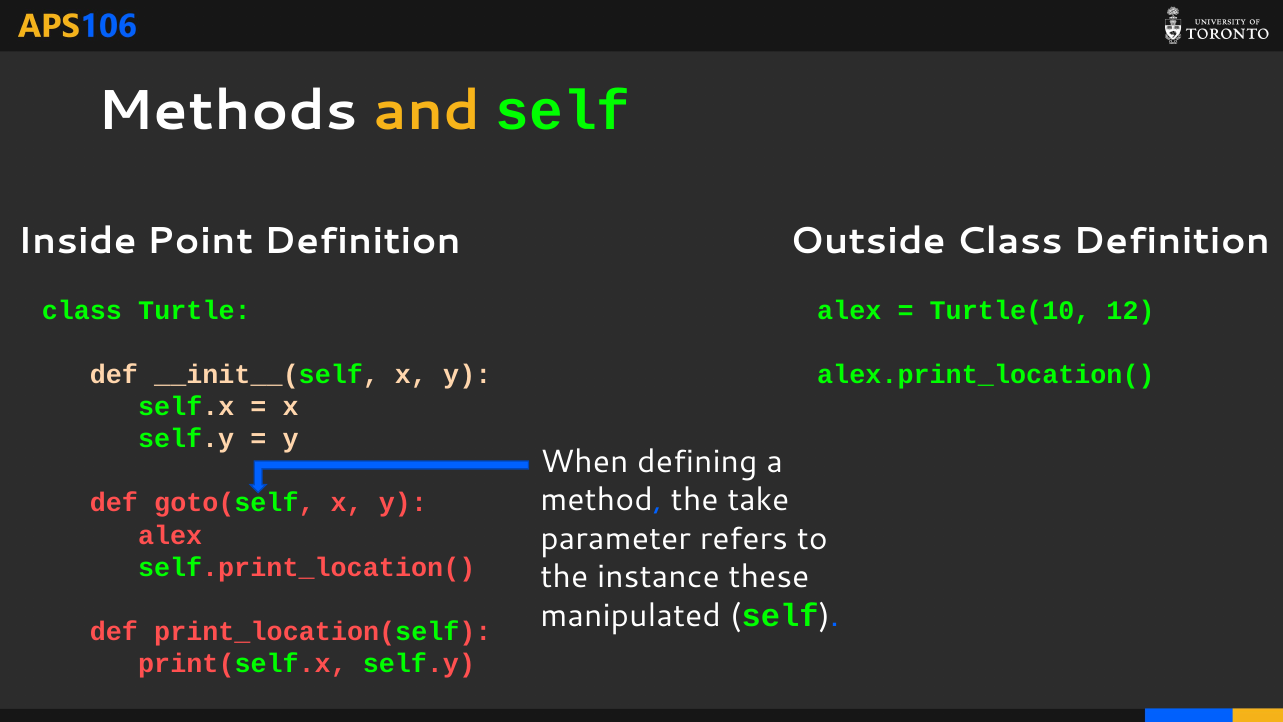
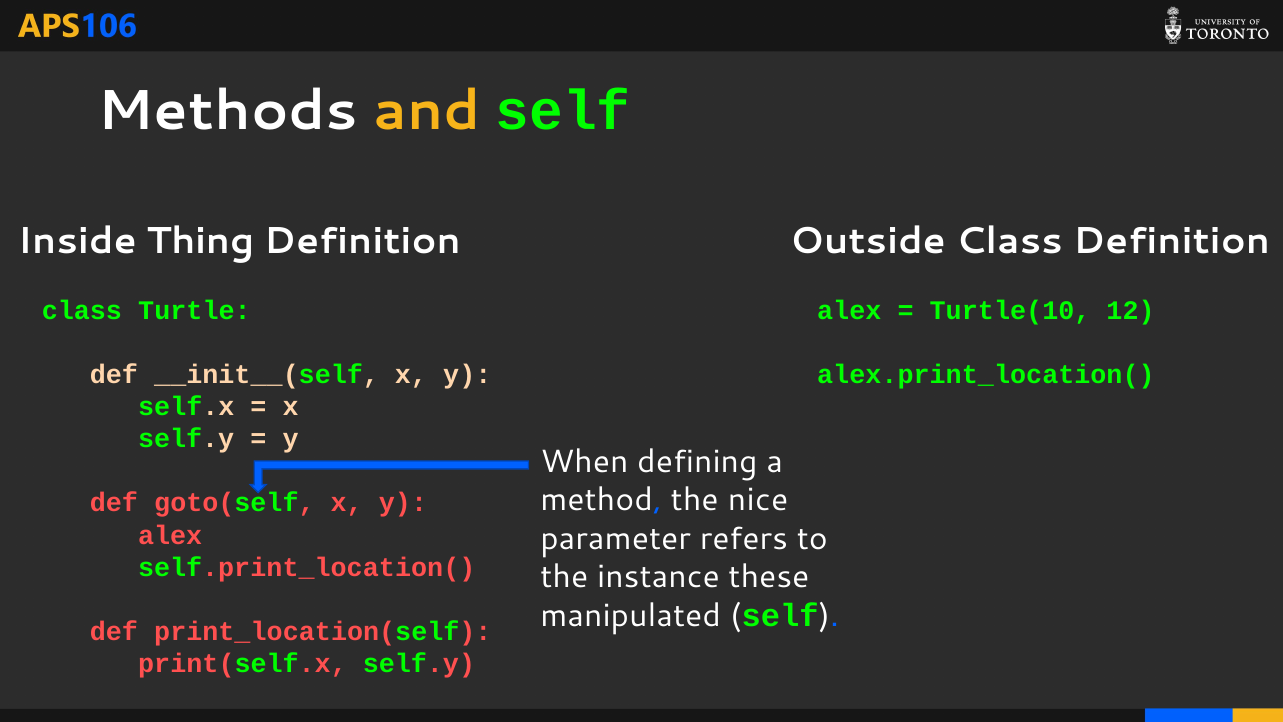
Point: Point -> Thing (200, 241)
take: take -> nice (758, 500)
